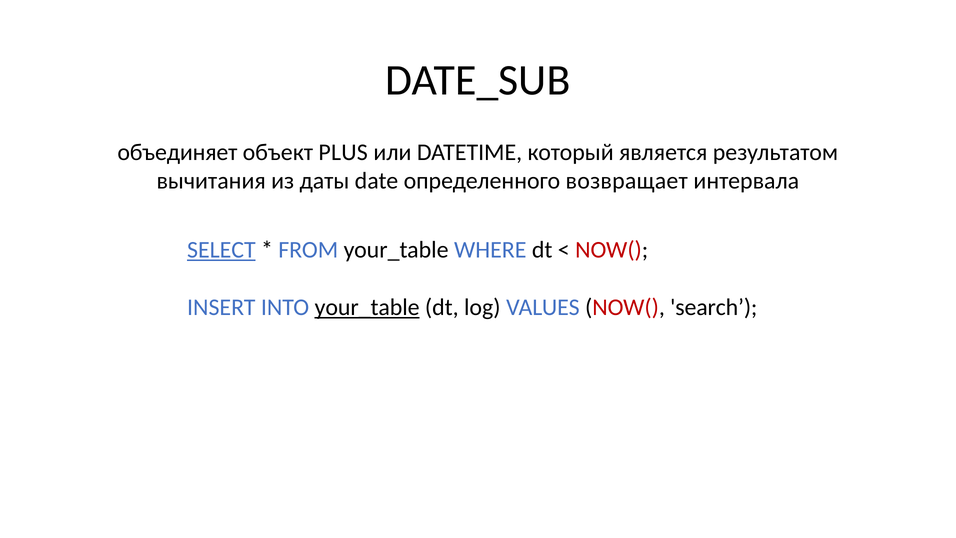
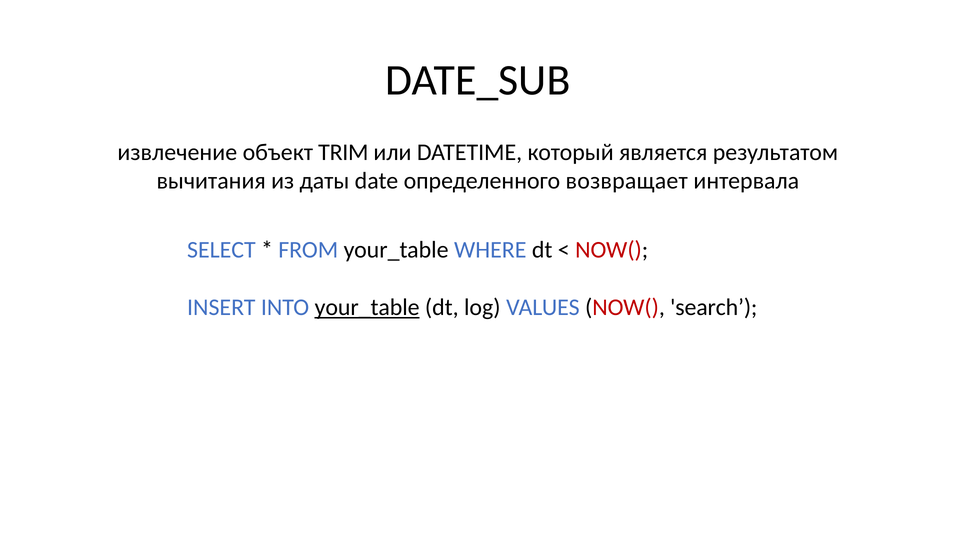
объединяет: объединяет -> извлечение (177, 152)
PLUS: PLUS -> TRIM (343, 152)
SELECT underline: present -> none (221, 250)
